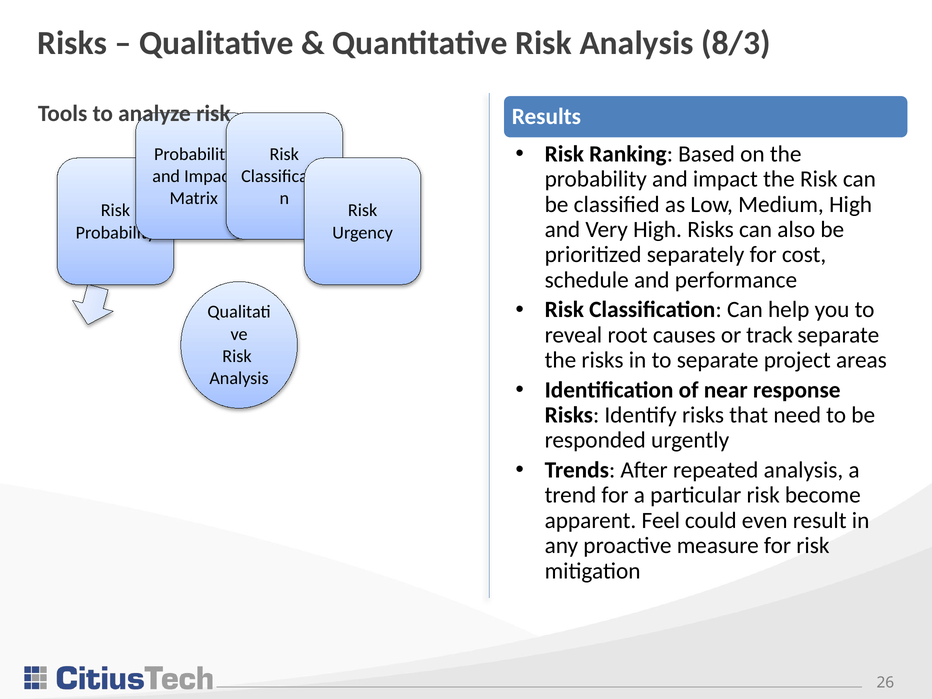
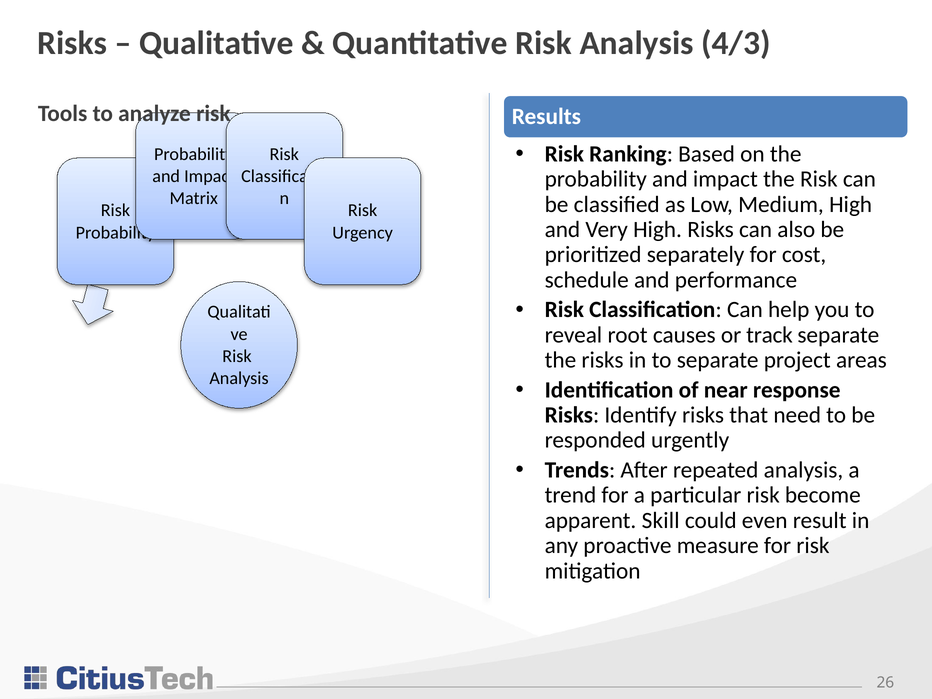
8/3: 8/3 -> 4/3 (736, 43)
Feel: Feel -> Skill (661, 520)
